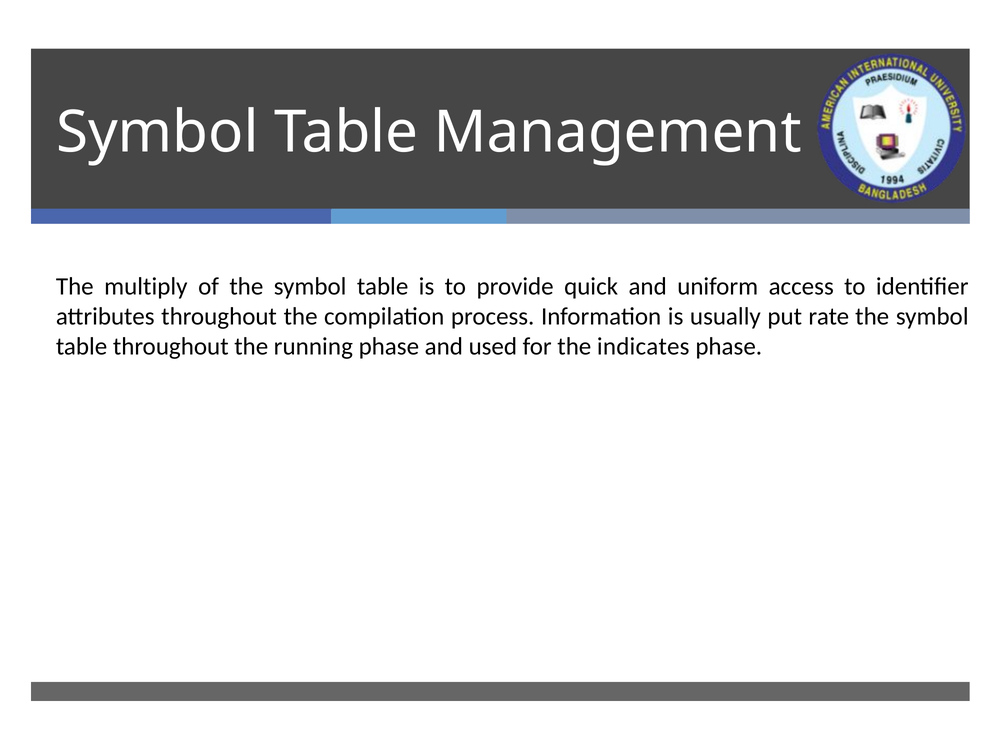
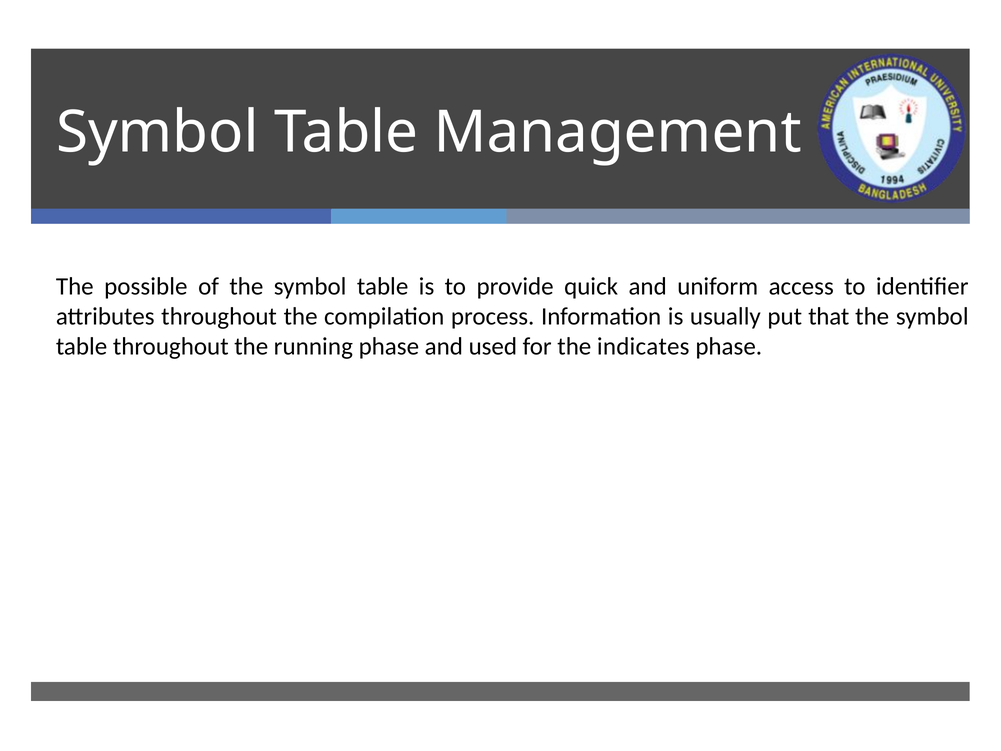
multiply: multiply -> possible (146, 286)
rate: rate -> that (829, 316)
